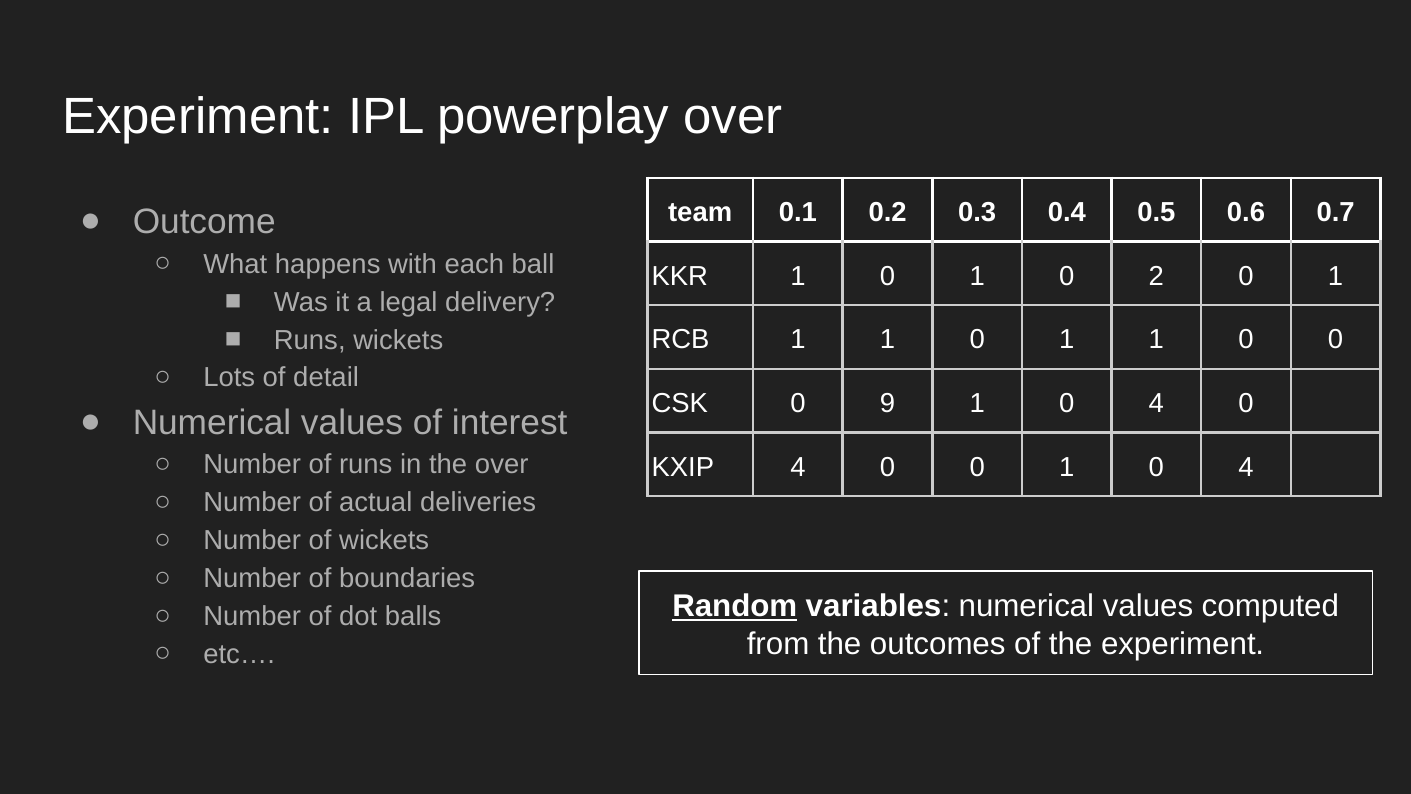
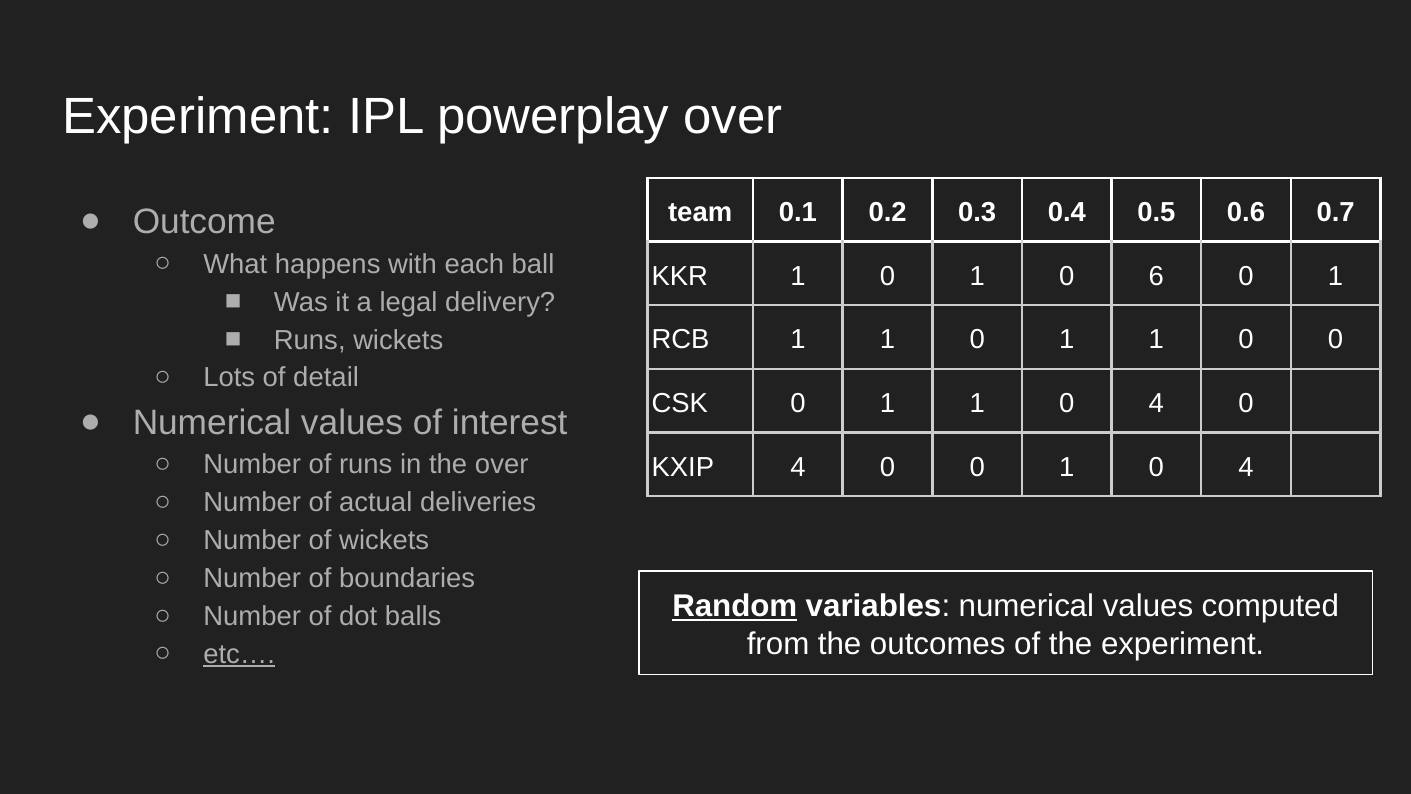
2: 2 -> 6 (1156, 276)
CSK 0 9: 9 -> 1 (888, 403)
etc… underline: none -> present (239, 654)
